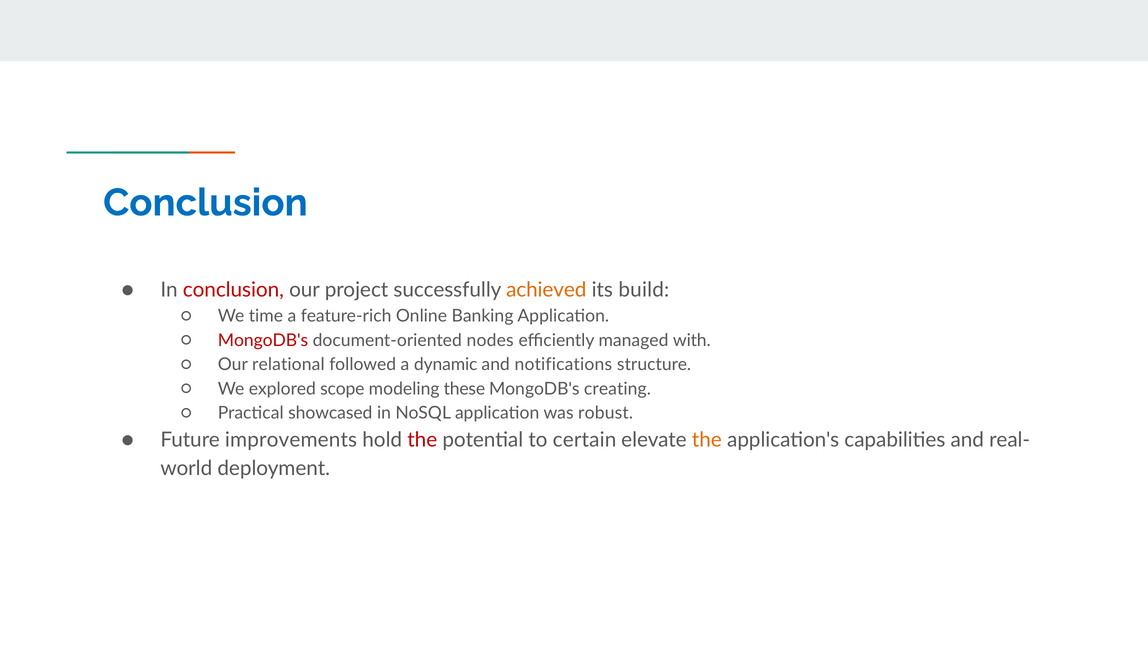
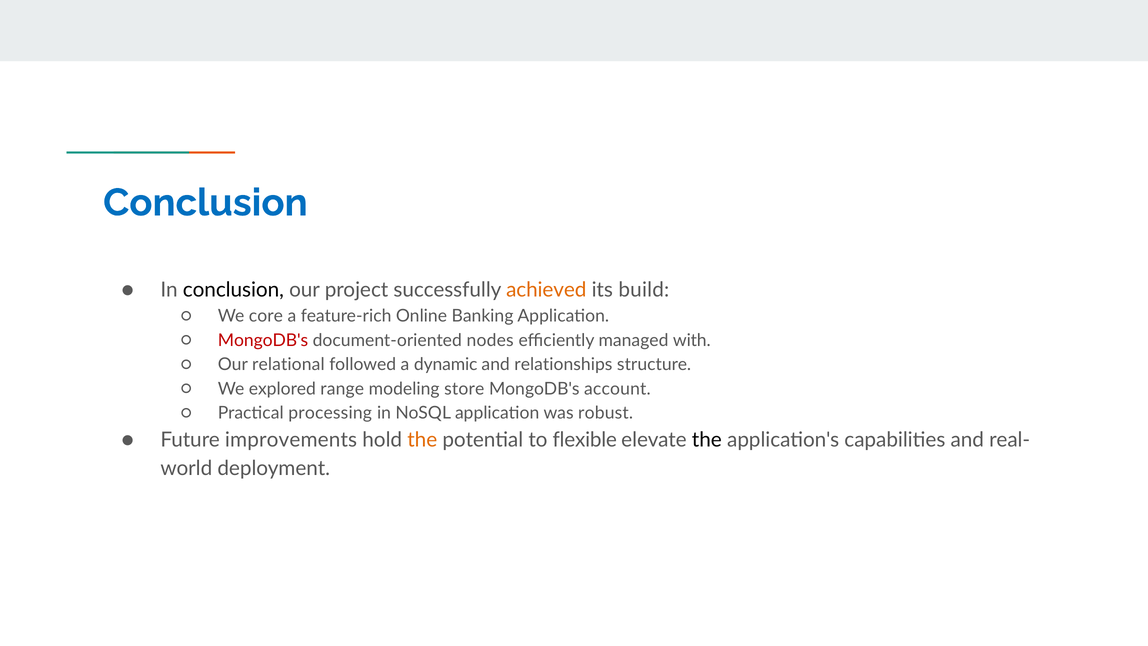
conclusion colour: red -> black (233, 290)
time: time -> core (266, 316)
notifications: notifications -> relationships (563, 364)
scope: scope -> range (342, 389)
these: these -> store (464, 389)
creating: creating -> account (617, 389)
showcased: showcased -> processing (330, 413)
the colour: red -> orange (422, 440)
certain: certain -> flexible (585, 440)
the colour: orange -> black (707, 440)
